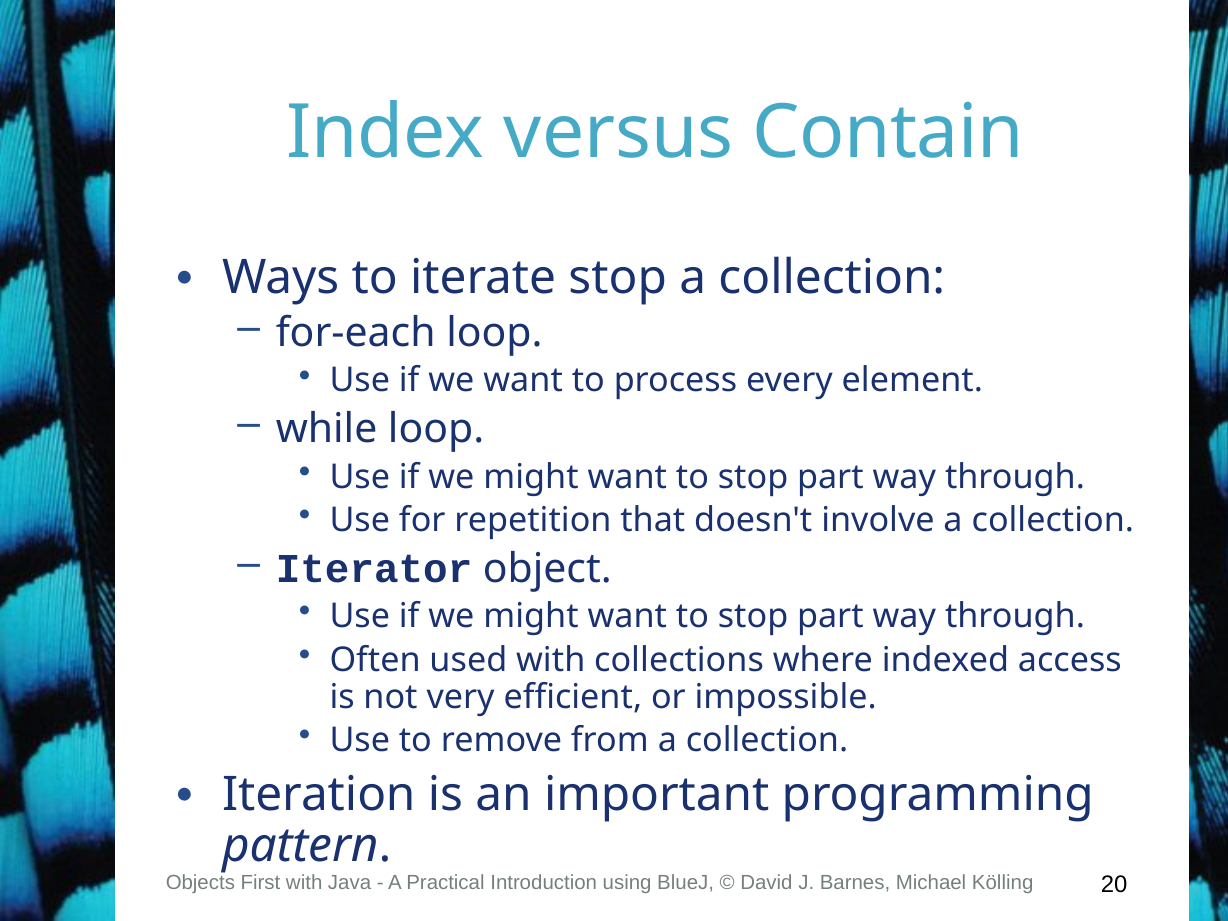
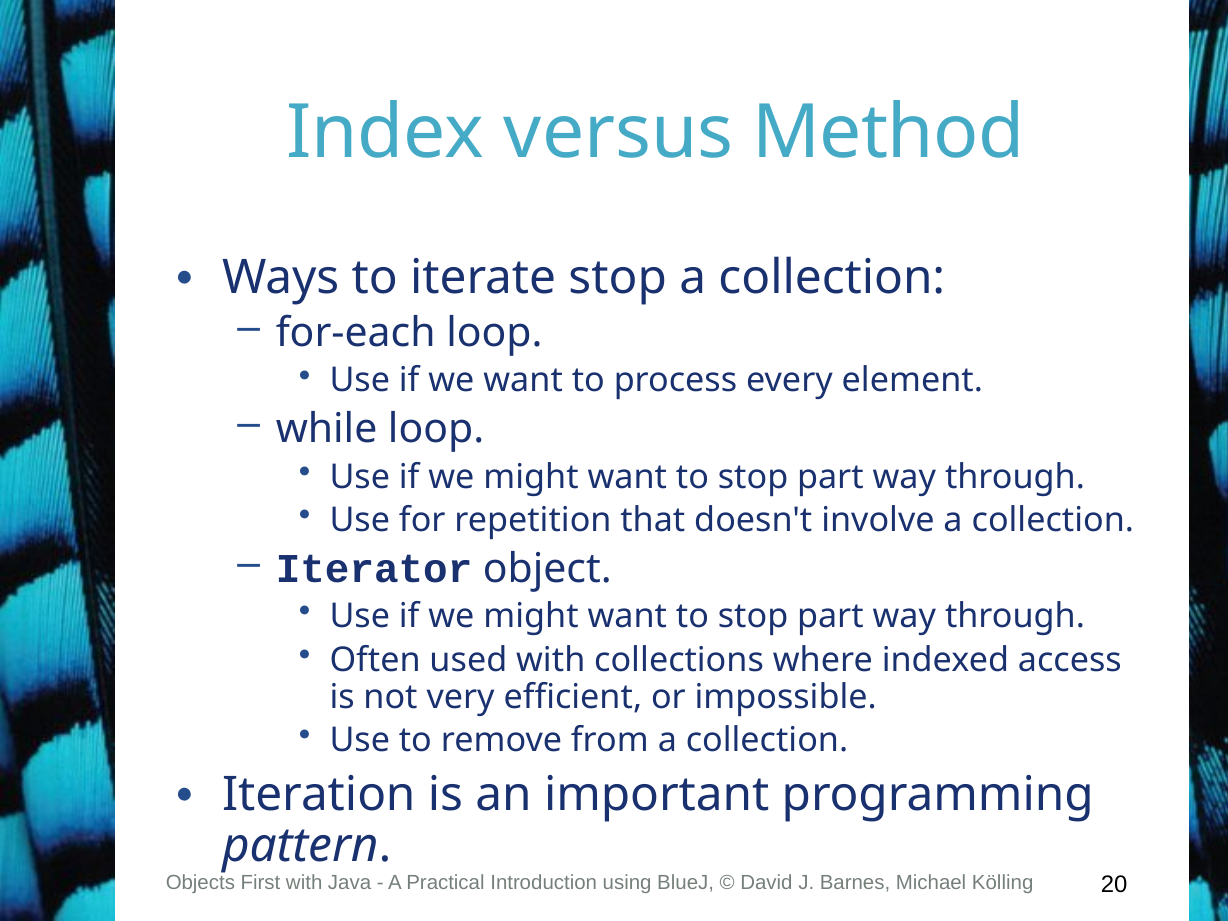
Contain: Contain -> Method (888, 133)
